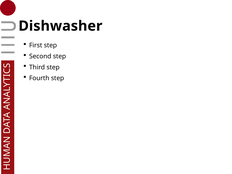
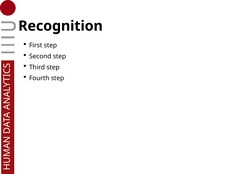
Dishwasher: Dishwasher -> Recognition (61, 26)
